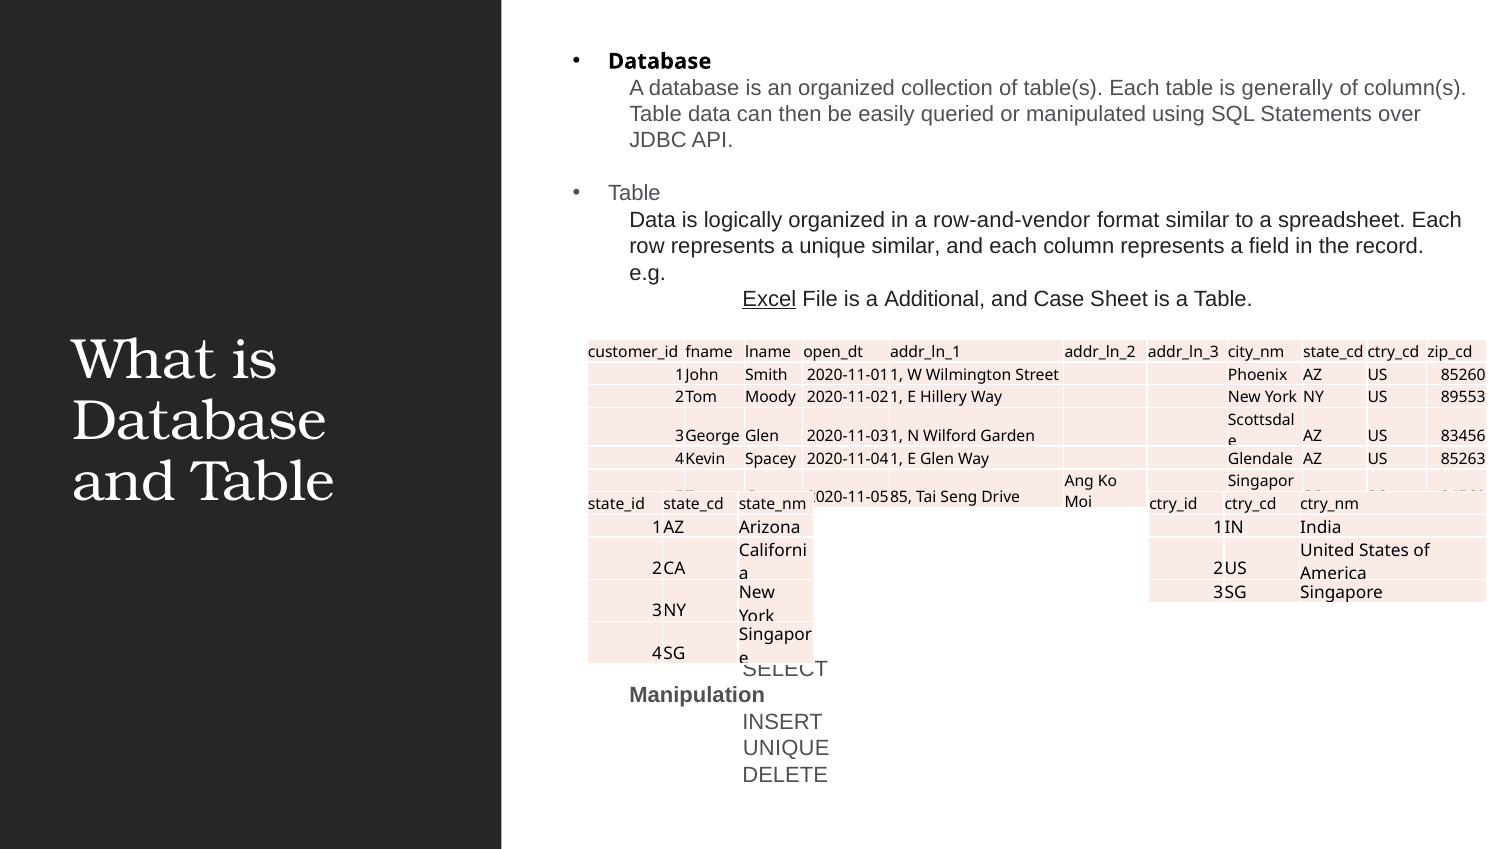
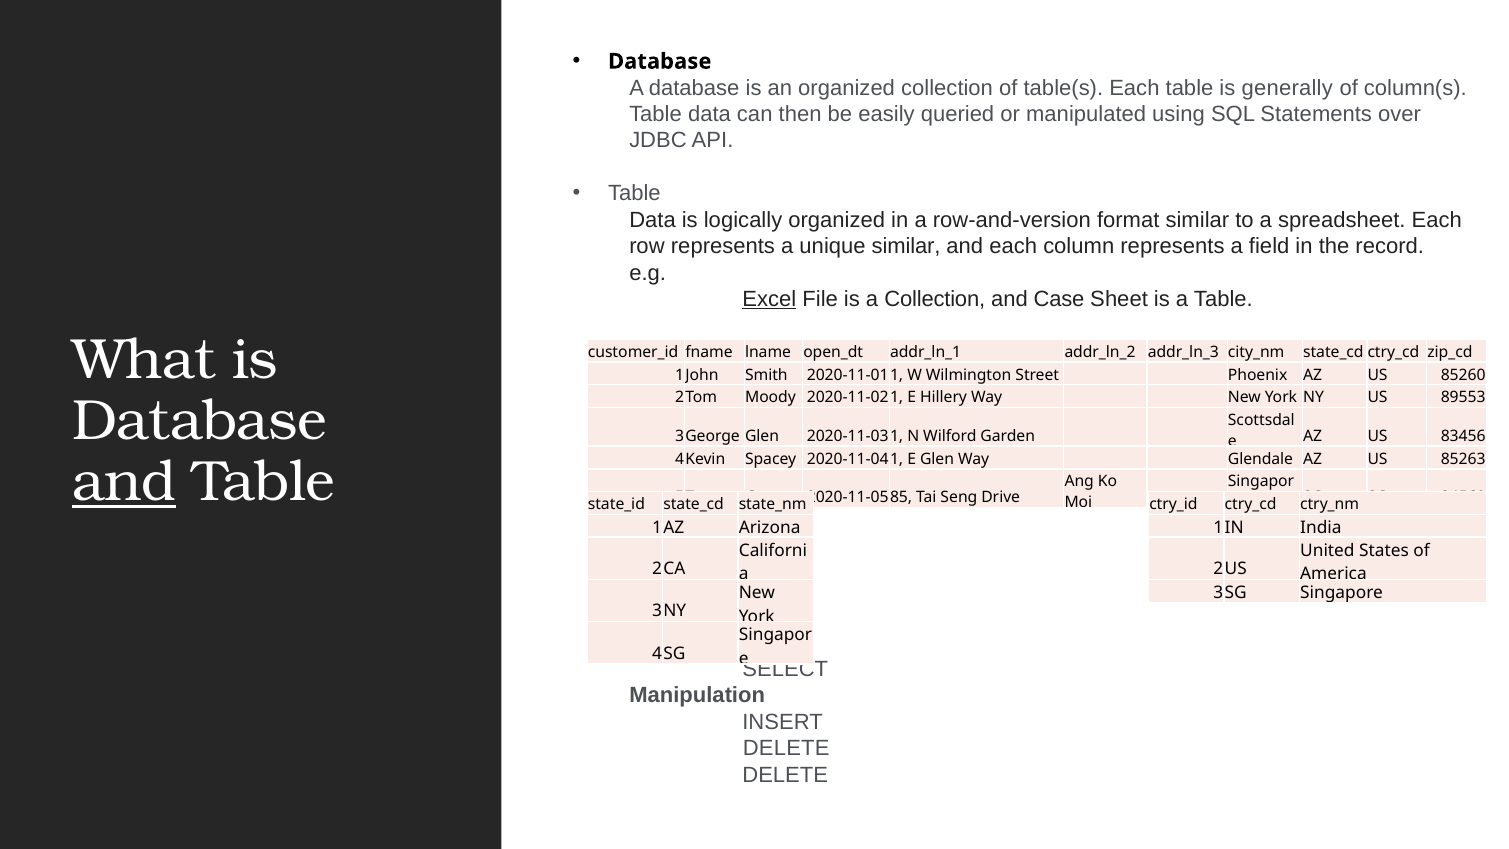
row-and-vendor: row-and-vendor -> row-and-version (1012, 220)
a Additional: Additional -> Collection (935, 299)
and underline: none -> present (124, 482)
UNIQUE: UNIQUE -> DELETE (786, 748)
